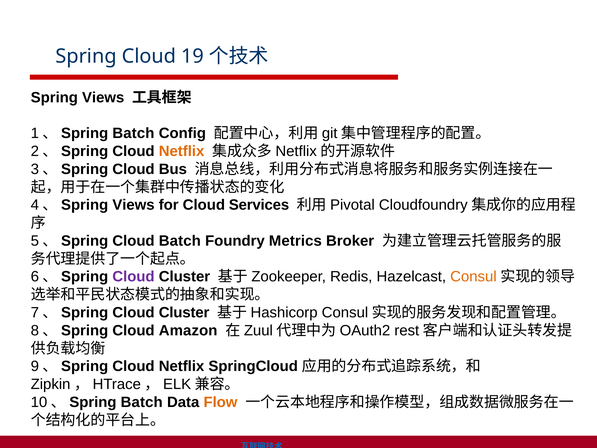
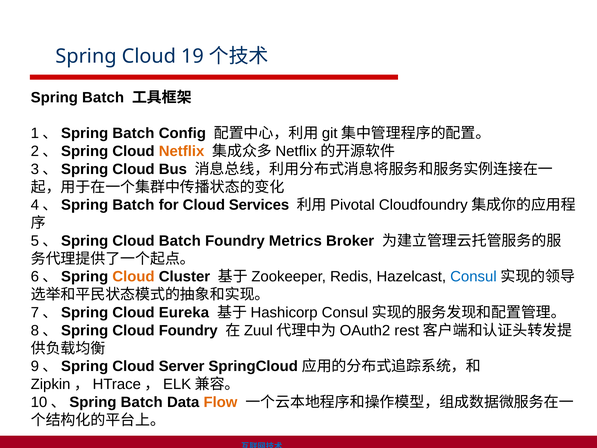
Spring Views: Views -> Batch (103, 97)
4、Spring Views: Views -> Batch (133, 205)
Cloud colour: purple -> orange (133, 277)
Consul colour: orange -> blue (473, 277)
7、Spring Cloud Cluster: Cluster -> Eureka (184, 312)
Cloud Amazon: Amazon -> Foundry (188, 330)
9、Spring Cloud Netflix: Netflix -> Server (182, 366)
